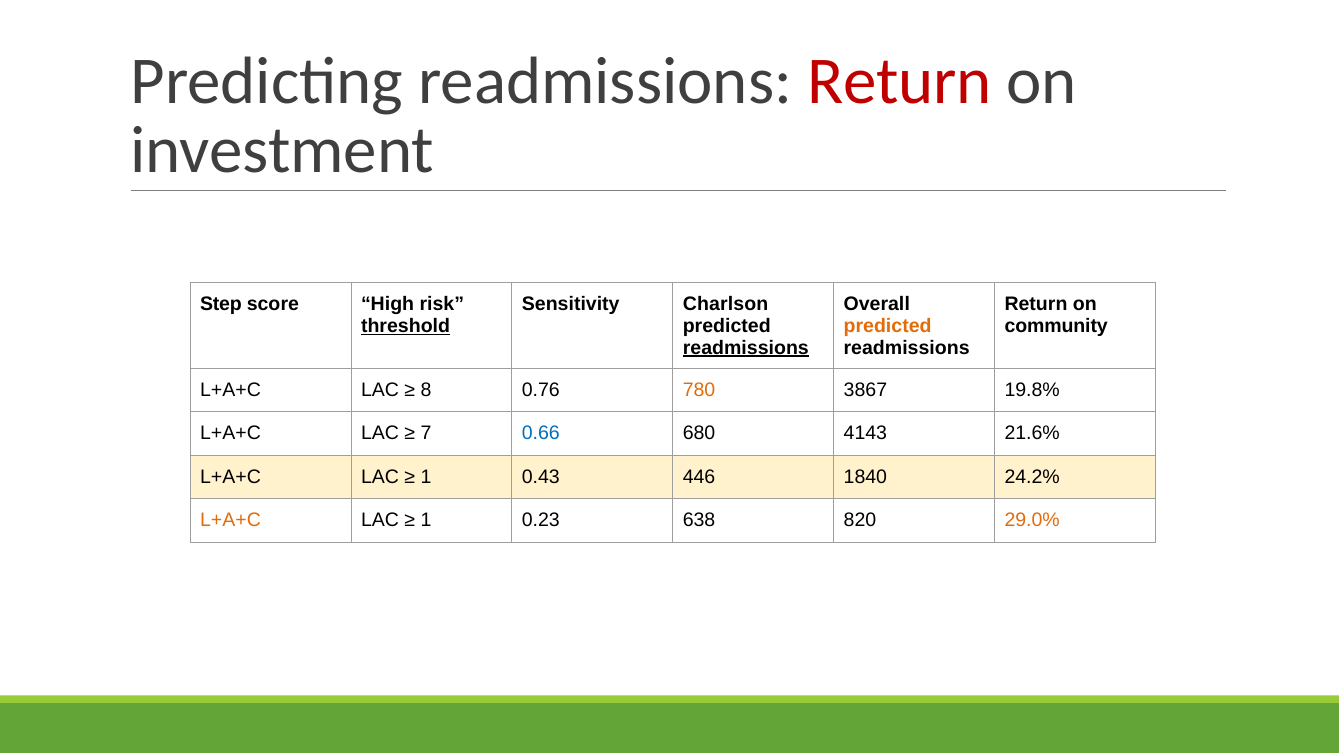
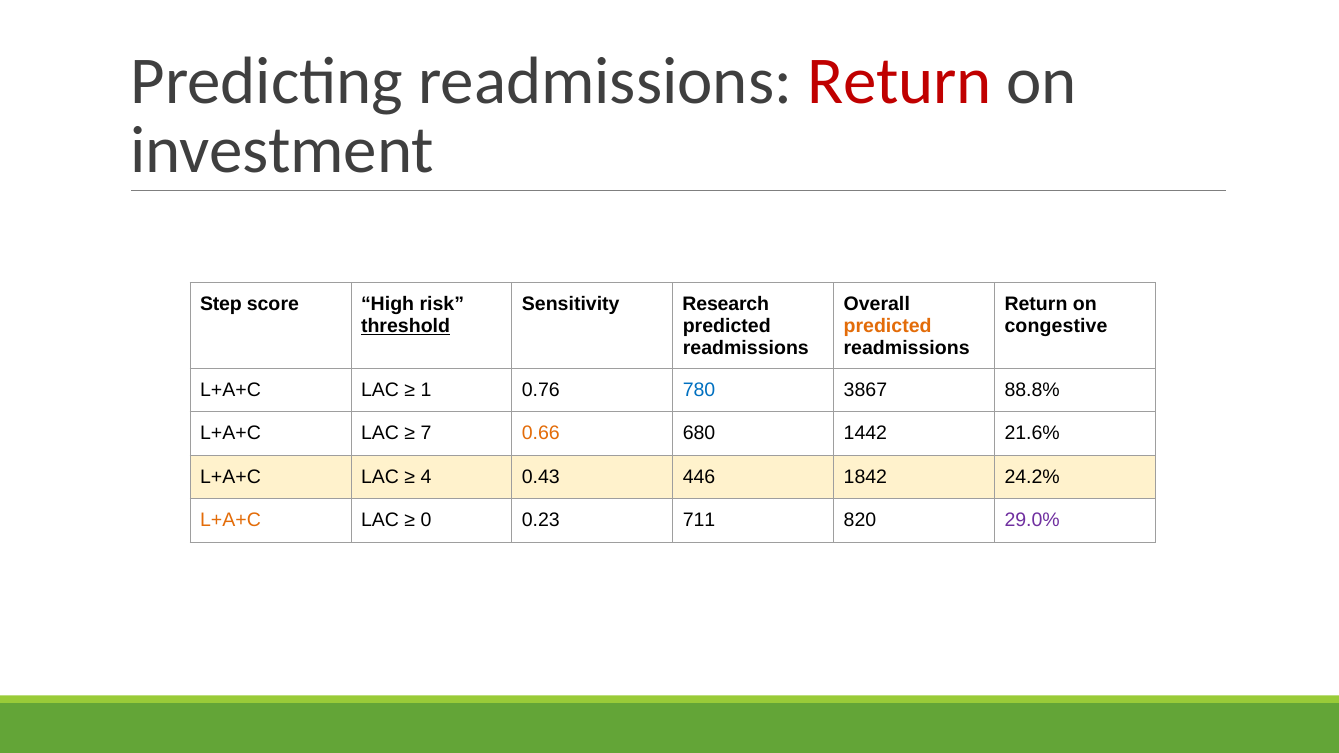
Charlson: Charlson -> Research (726, 304)
community: community -> congestive (1056, 326)
readmissions underline: present -> none (746, 348)
8: 8 -> 1 (426, 390)
780 colour: orange -> blue (699, 390)
19.8%: 19.8% -> 88.8% (1032, 390)
0.66 colour: blue -> orange (541, 433)
4143: 4143 -> 1442 (865, 433)
1: 1 -> 4 (426, 477)
1840: 1840 -> 1842 (865, 477)
1: 1 -> 0 (426, 520)
638: 638 -> 711 (699, 520)
29.0% colour: orange -> purple (1032, 520)
